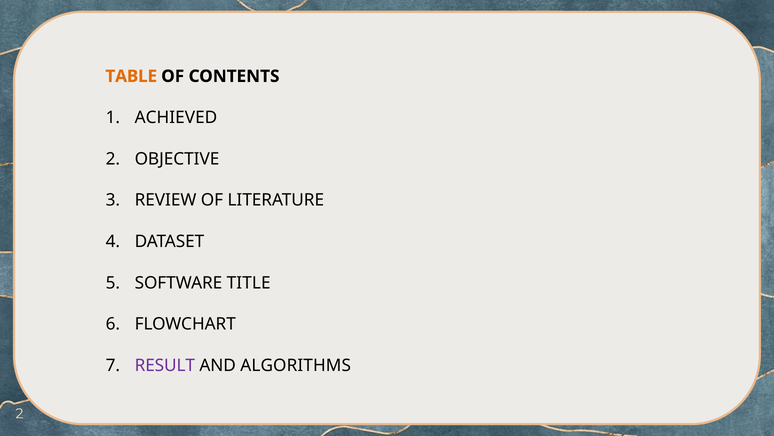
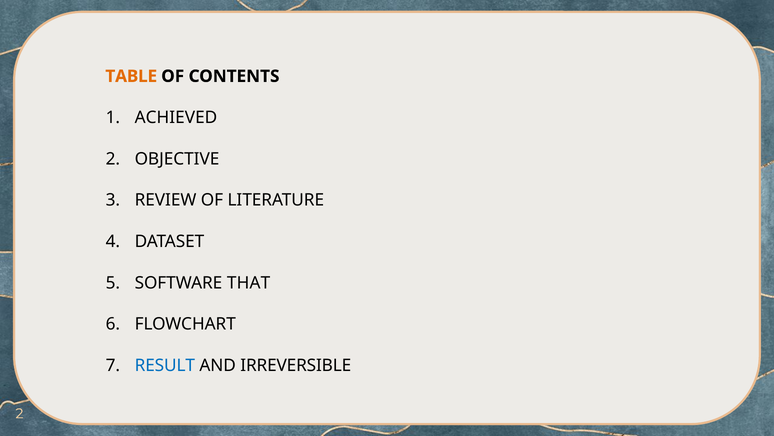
TITLE: TITLE -> THAT (249, 282)
RESULT colour: purple -> blue (165, 365)
ALGORITHMS: ALGORITHMS -> IRREVERSIBLE (296, 365)
